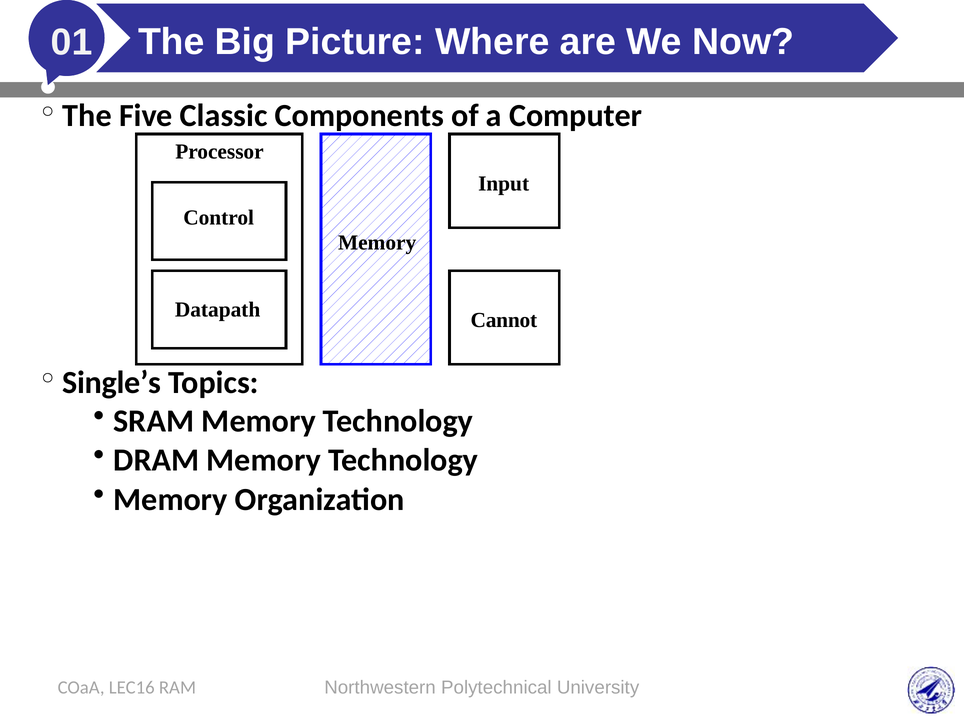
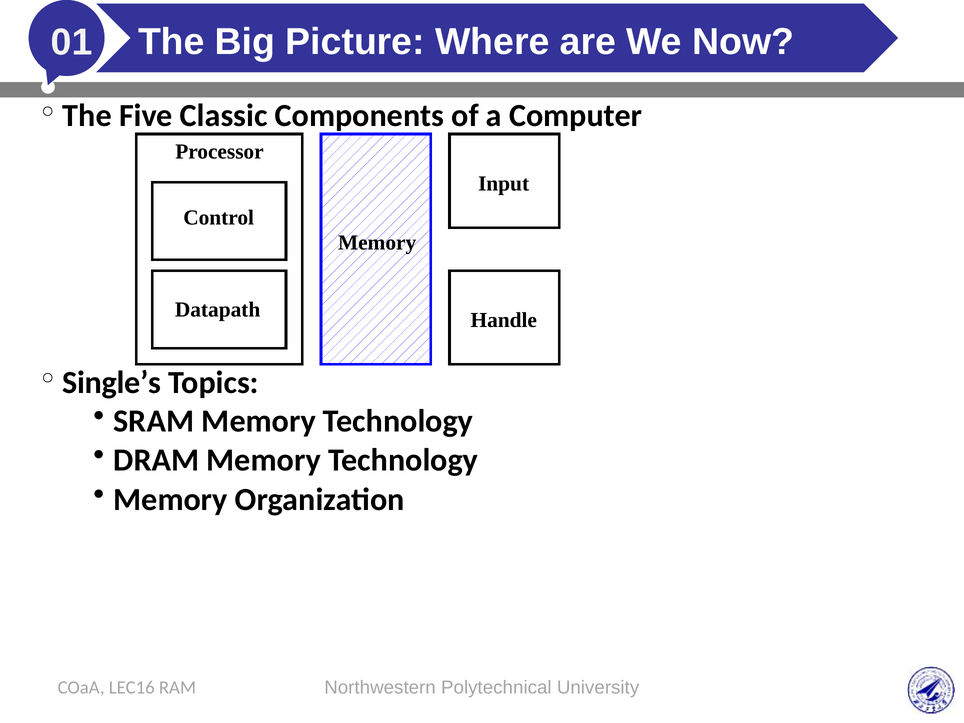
Cannot: Cannot -> Handle (504, 320)
